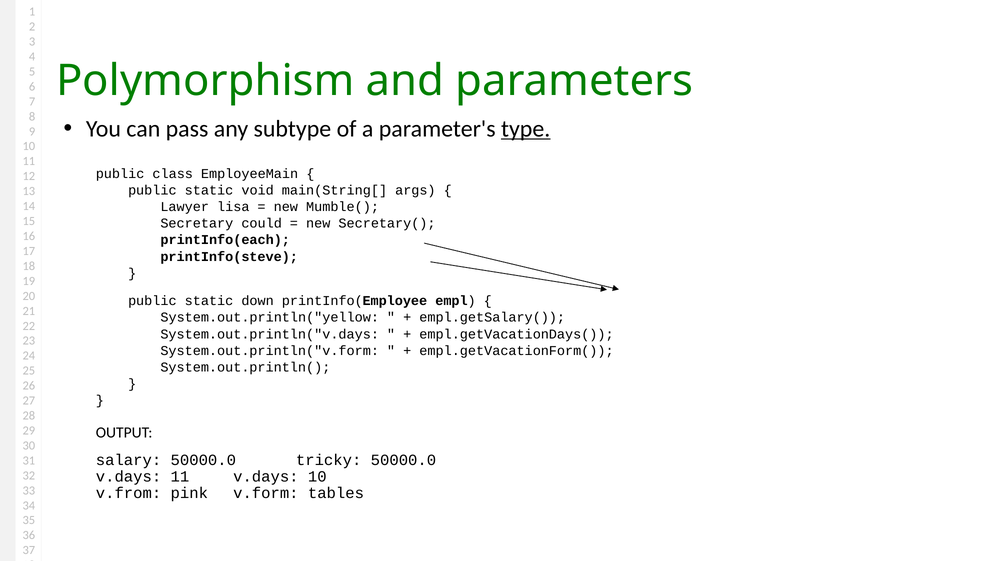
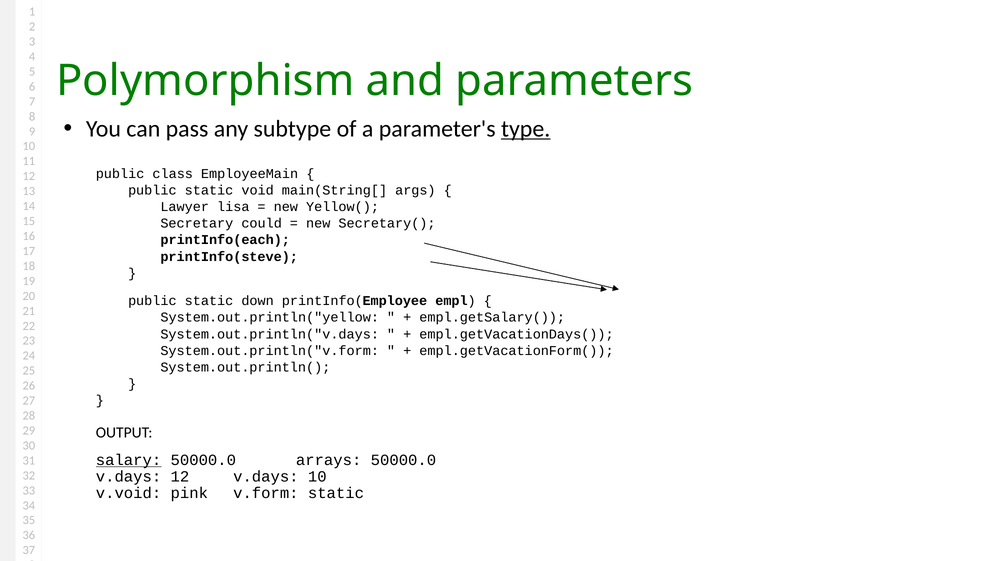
Mumble(: Mumble( -> Yellow( (343, 207)
salary underline: none -> present (129, 460)
tricky: tricky -> arrays (329, 460)
v.days 11: 11 -> 12 (180, 477)
v.from: v.from -> v.void (129, 493)
v.form tables: tables -> static (336, 493)
